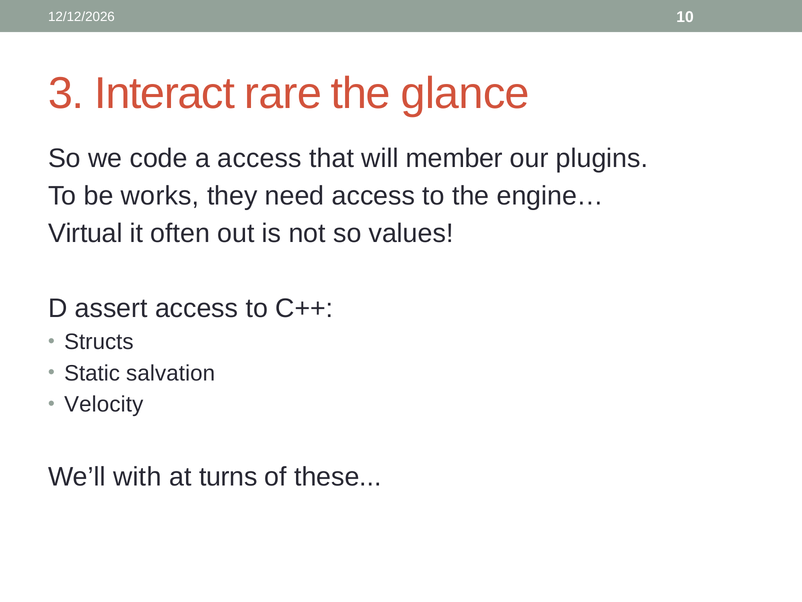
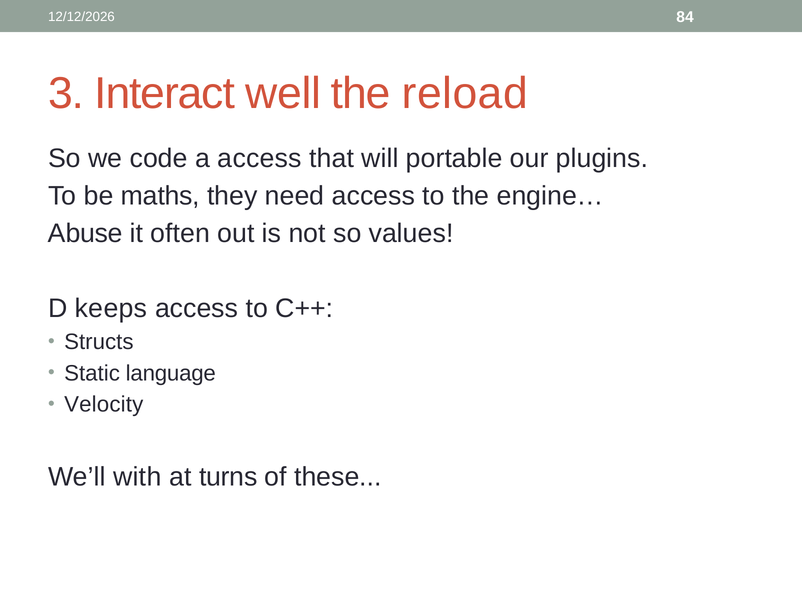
10: 10 -> 84 (685, 17)
rare: rare -> well (283, 93)
glance: glance -> reload (465, 93)
member: member -> portable (454, 158)
works: works -> maths (160, 196)
Virtual: Virtual -> Abuse (85, 233)
assert: assert -> keeps (111, 308)
salvation: salvation -> language (171, 373)
